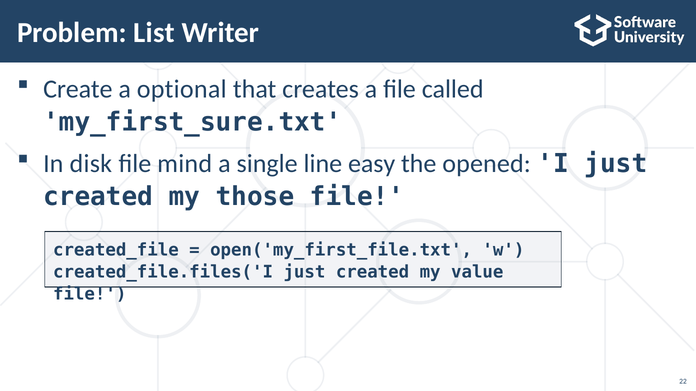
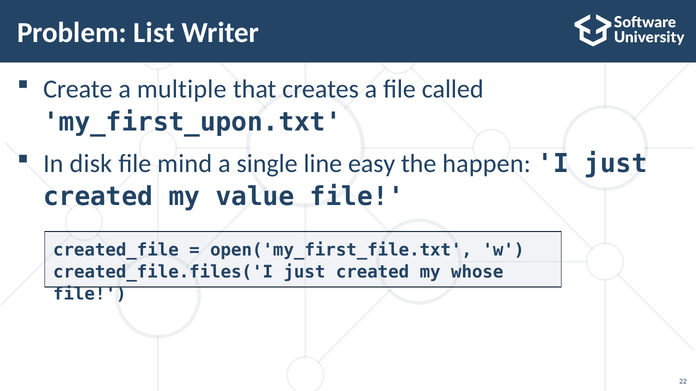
optional: optional -> multiple (182, 89)
my_first_sure.txt: my_first_sure.txt -> my_first_upon.txt (192, 122)
opened: opened -> happen (487, 164)
those: those -> value (255, 197)
value: value -> whose (477, 272)
